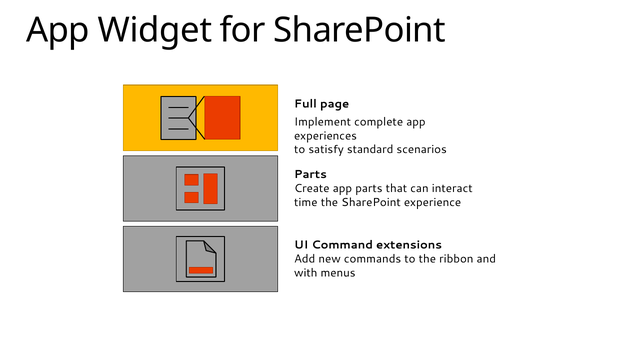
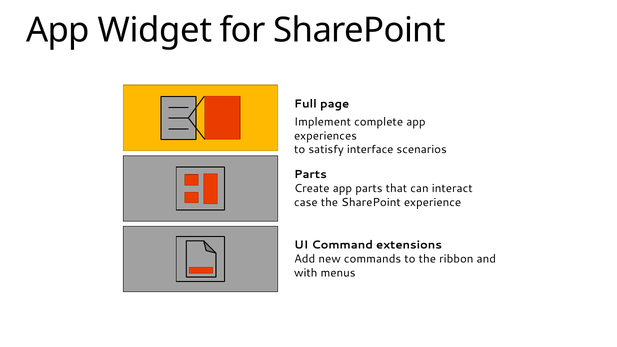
standard: standard -> interface (370, 150)
time: time -> case (306, 202)
